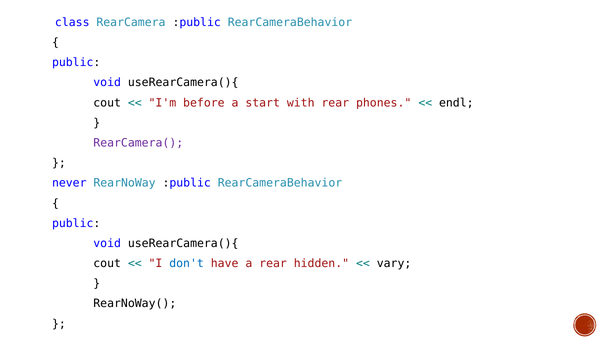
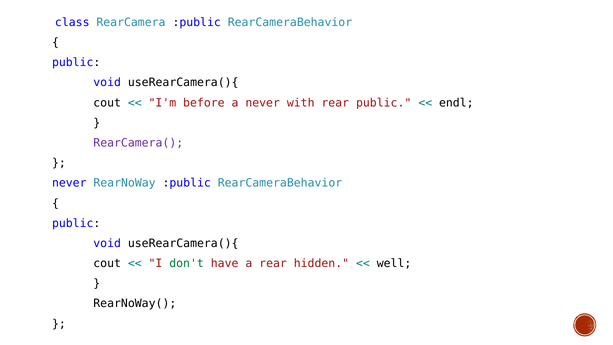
a start: start -> never (263, 103)
rear phones: phones -> public (384, 103)
don't colour: blue -> green (187, 263)
vary: vary -> well (394, 263)
